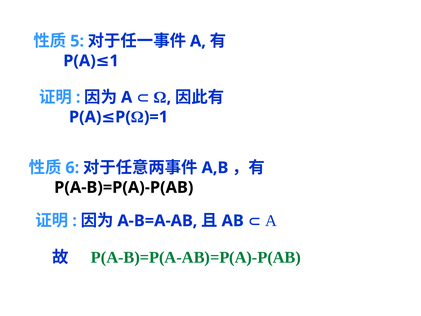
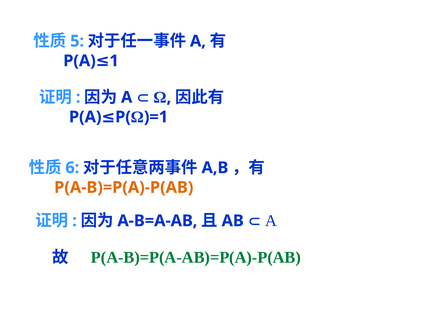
P(A-B)=P(A)-P(AB colour: black -> orange (124, 187)
